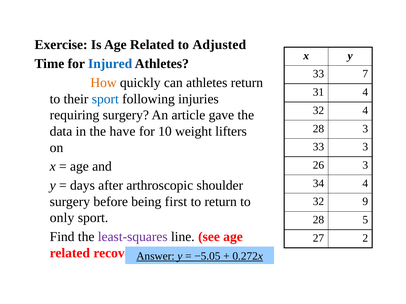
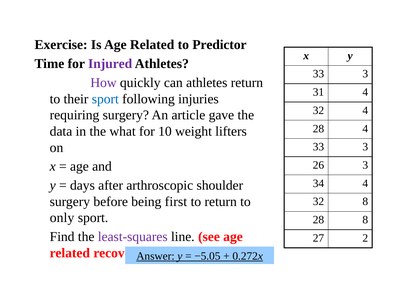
Adjusted: Adjusted -> Predictor (219, 45)
Injured colour: blue -> purple (110, 64)
7: 7 -> 3 (365, 74)
How colour: orange -> purple (103, 83)
28 3: 3 -> 4 (365, 129)
have: have -> what (123, 132)
32 9: 9 -> 8 (365, 202)
28 5: 5 -> 8 (365, 220)
